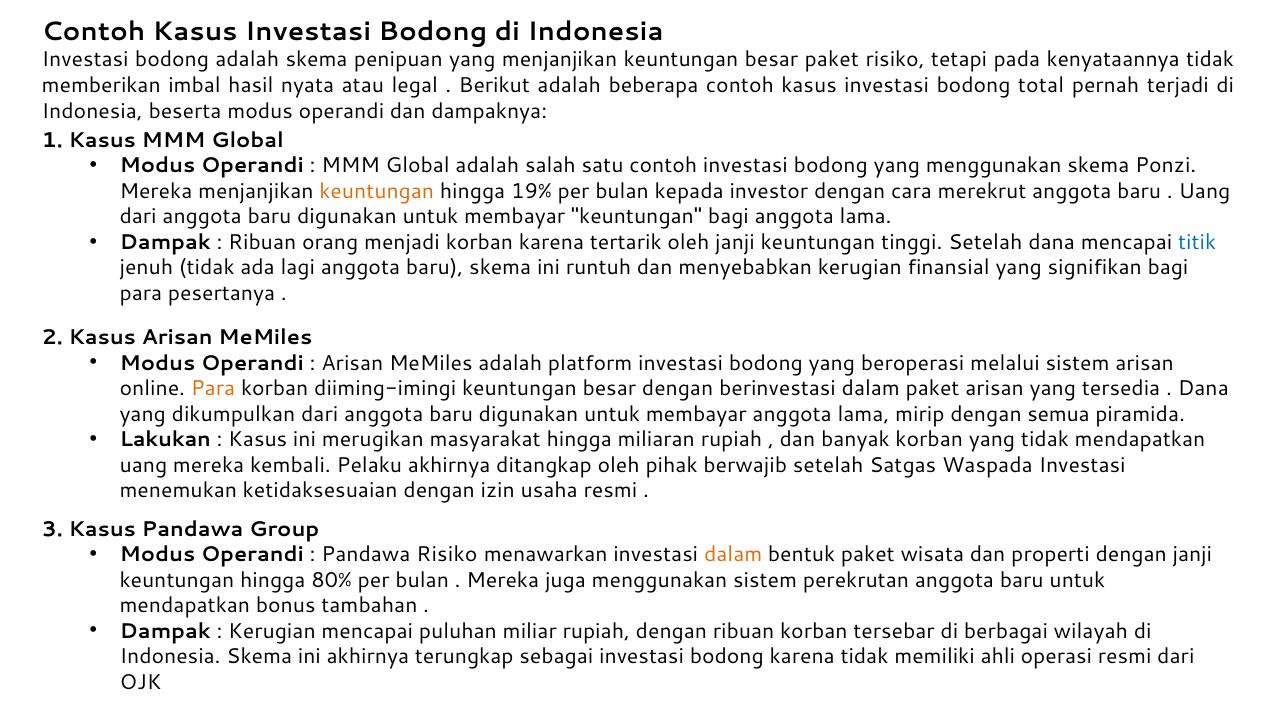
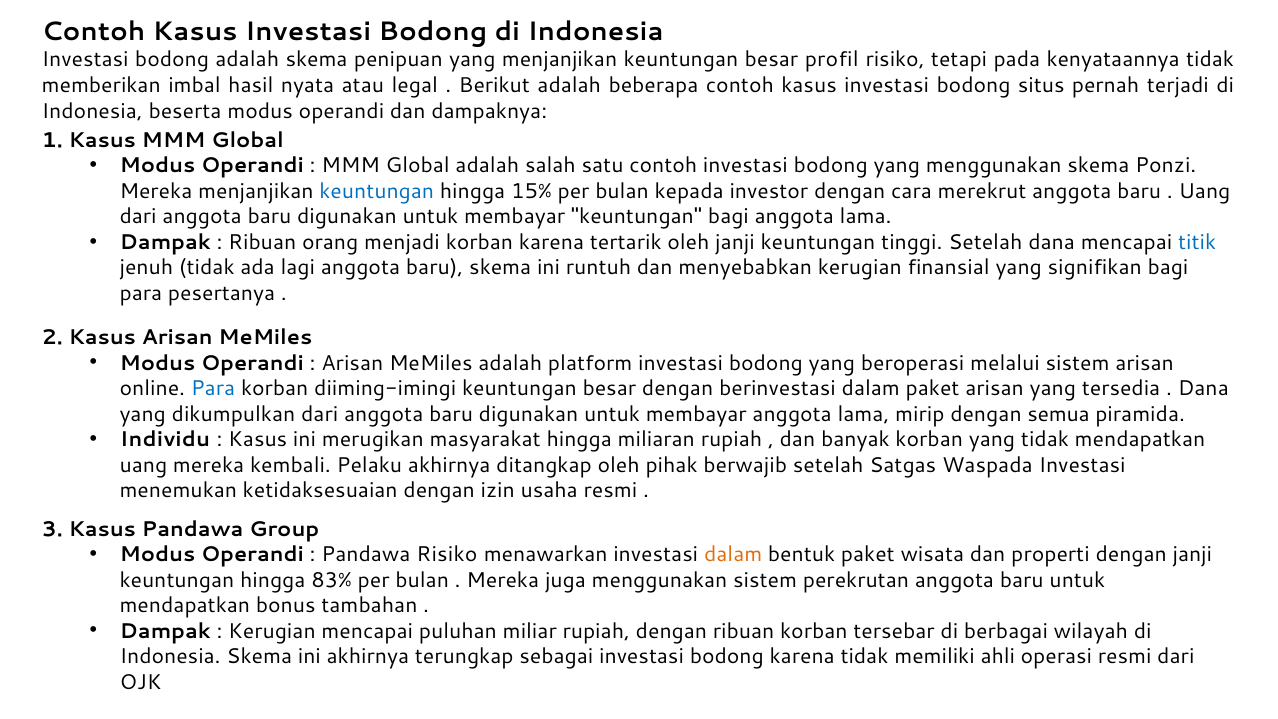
besar paket: paket -> profil (832, 60)
total: total -> situs (1041, 86)
keuntungan colour: orange -> blue (377, 191)
19%: 19% -> 15% (531, 191)
Para colour: orange -> blue (213, 389)
Lakukan: Lakukan -> Individu (165, 440)
80%: 80% -> 83% (332, 580)
